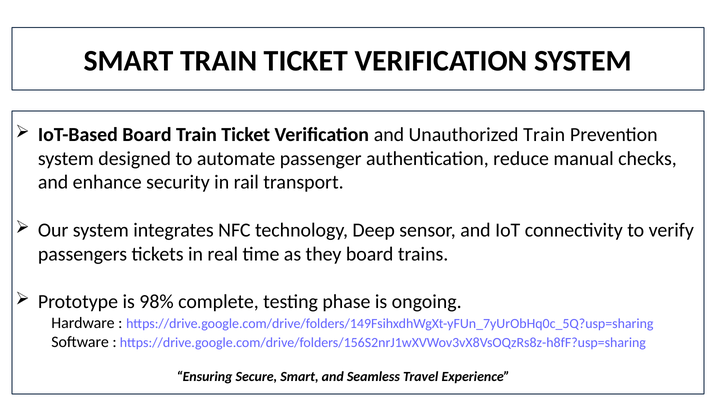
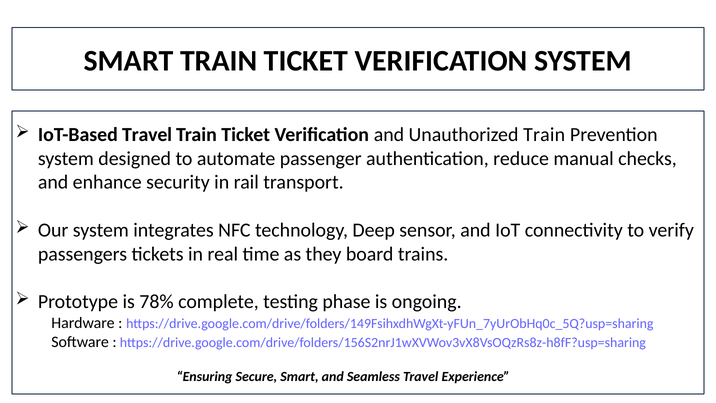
IoT-Based Board: Board -> Travel (147, 135)
98%: 98% -> 78% (156, 302)
